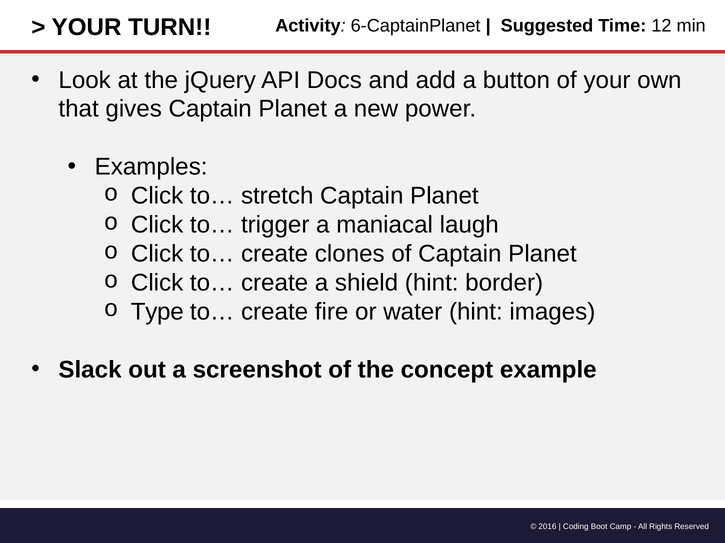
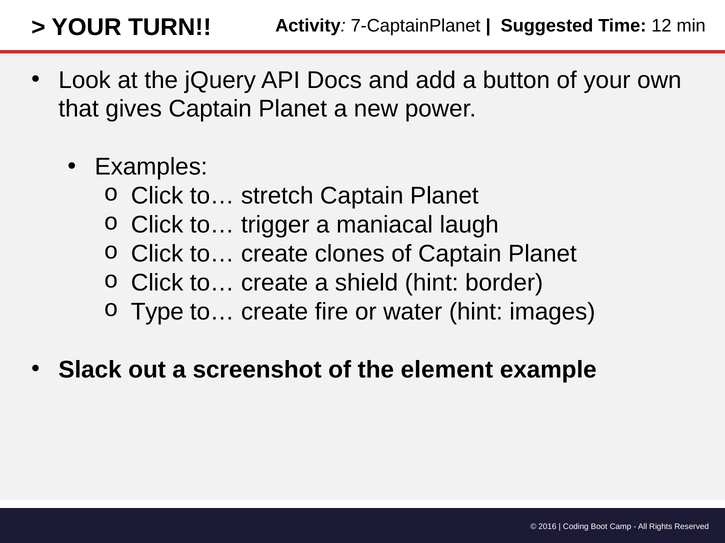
6-CaptainPlanet: 6-CaptainPlanet -> 7-CaptainPlanet (416, 26)
concept: concept -> element (447, 370)
